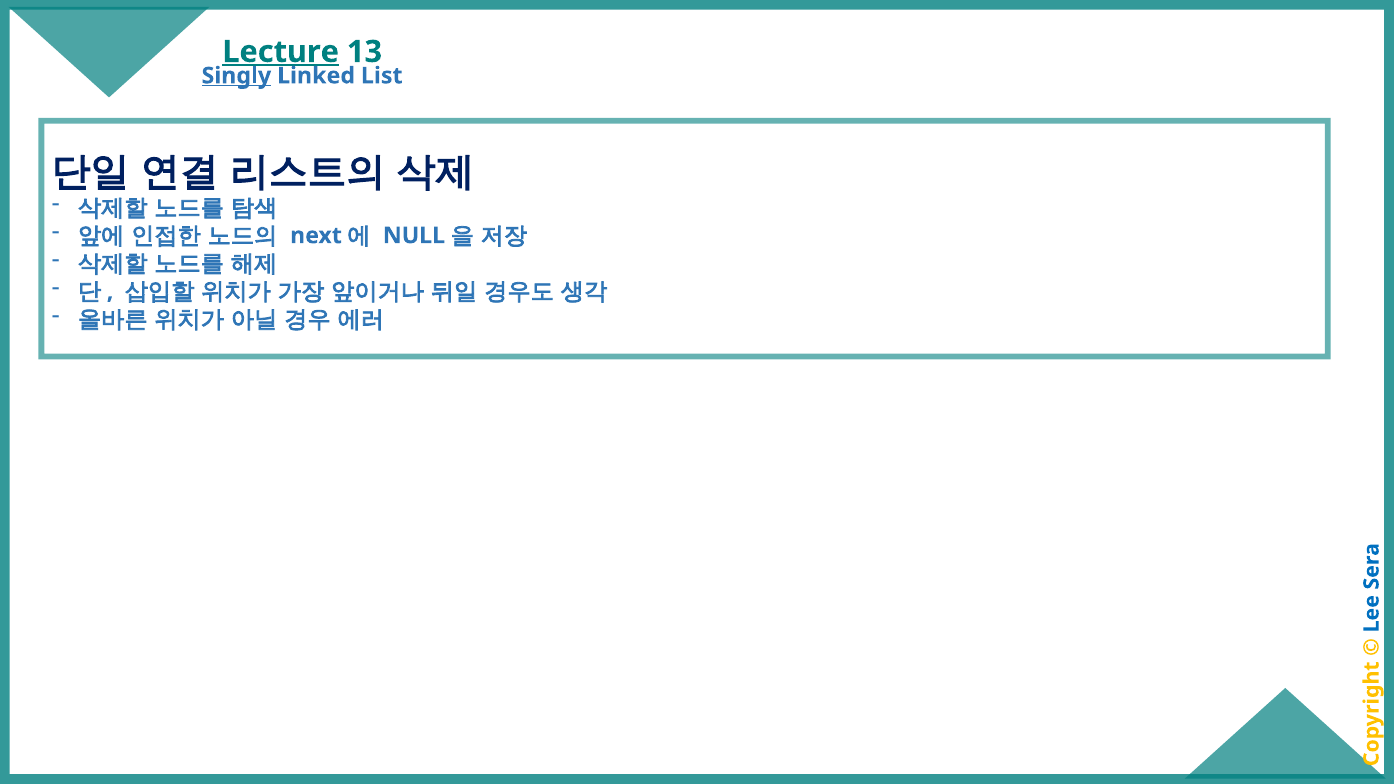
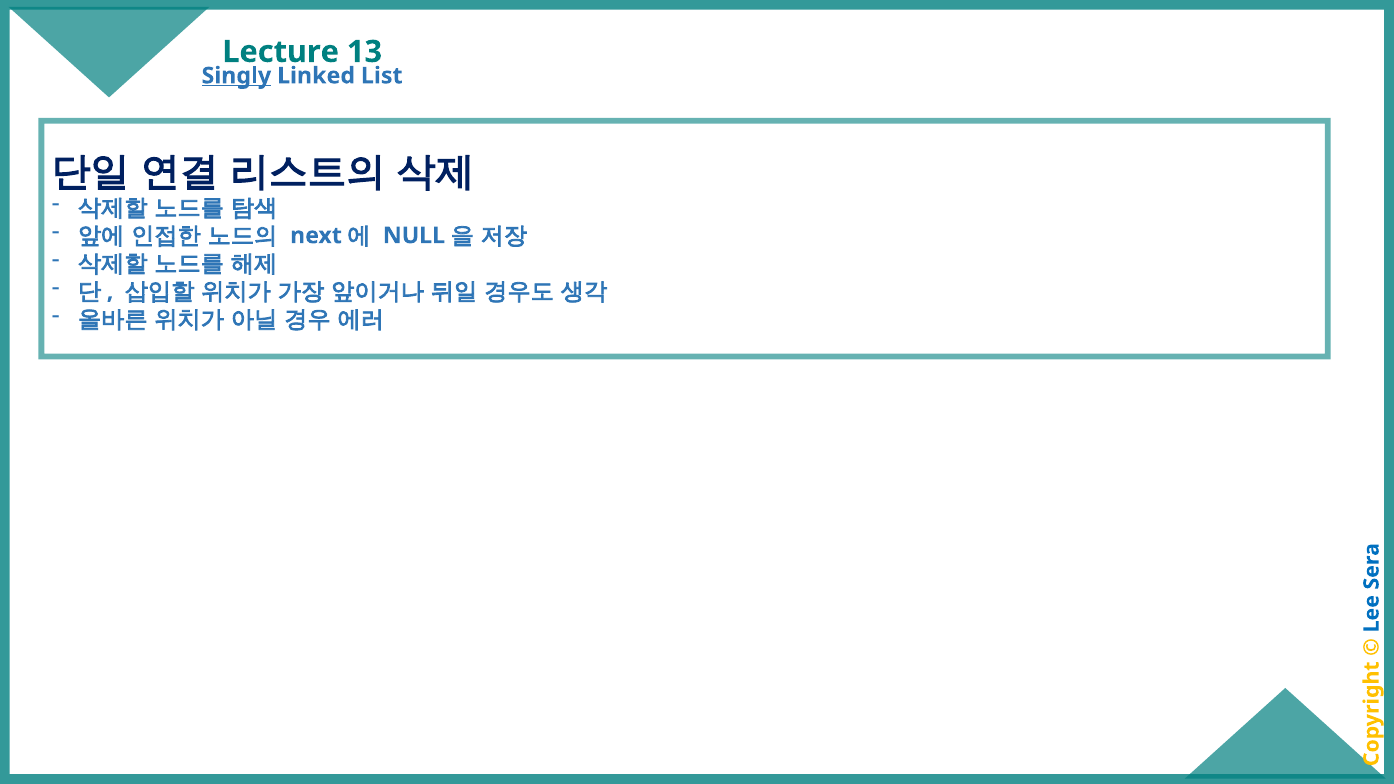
Lecture underline: present -> none (281, 52)
